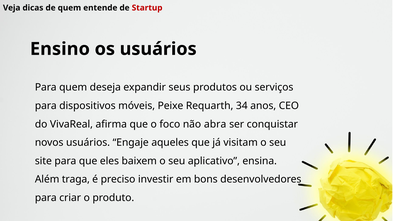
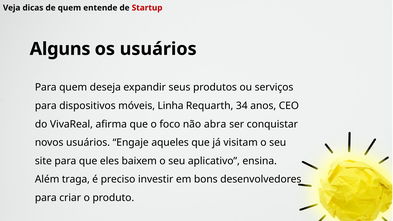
Ensino: Ensino -> Alguns (60, 49)
Peixe: Peixe -> Linha (171, 106)
